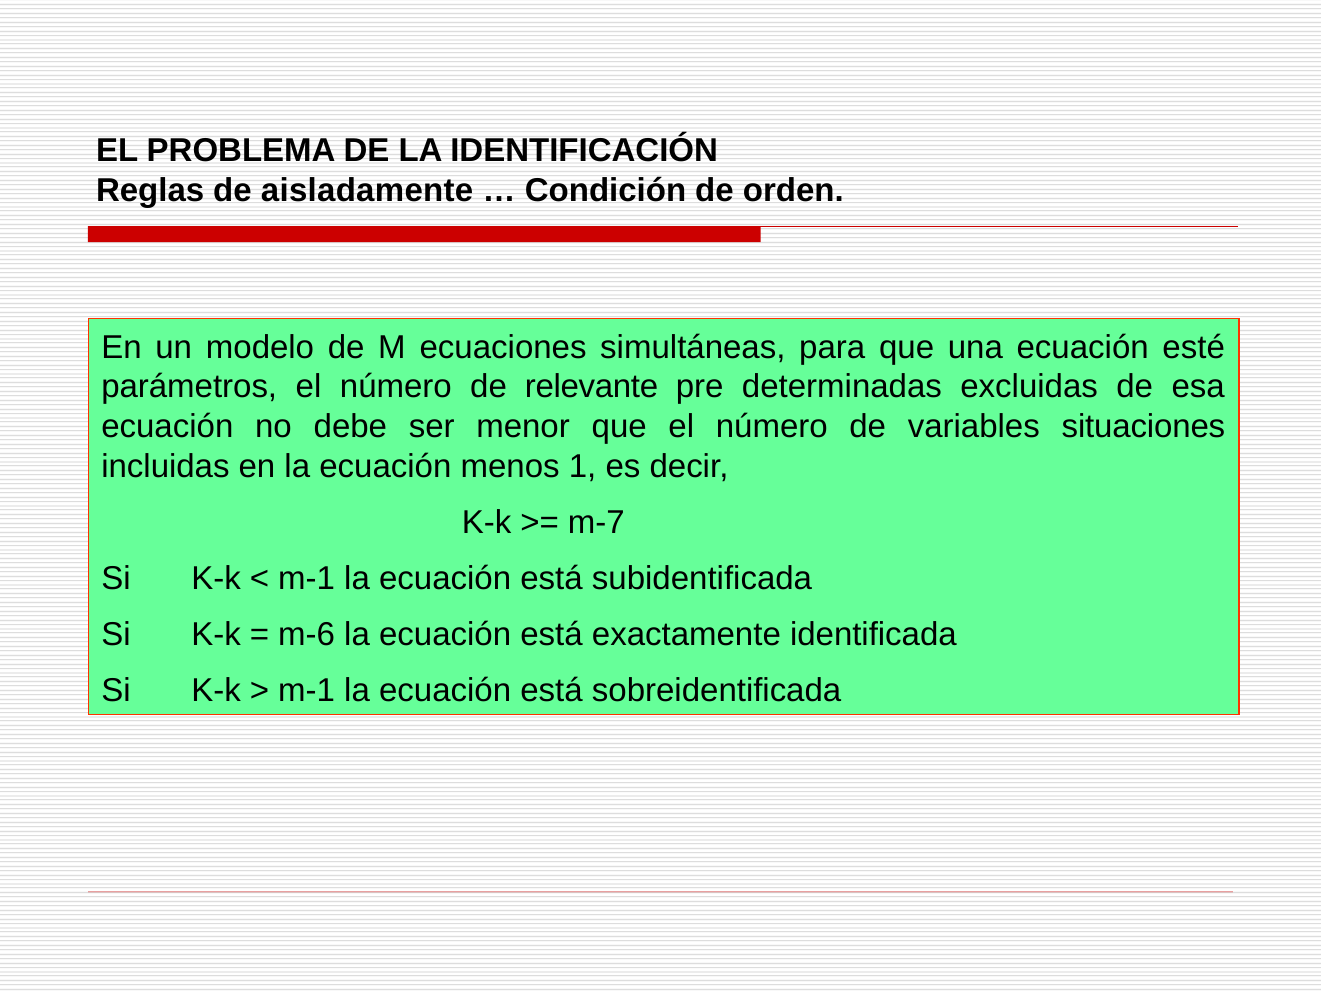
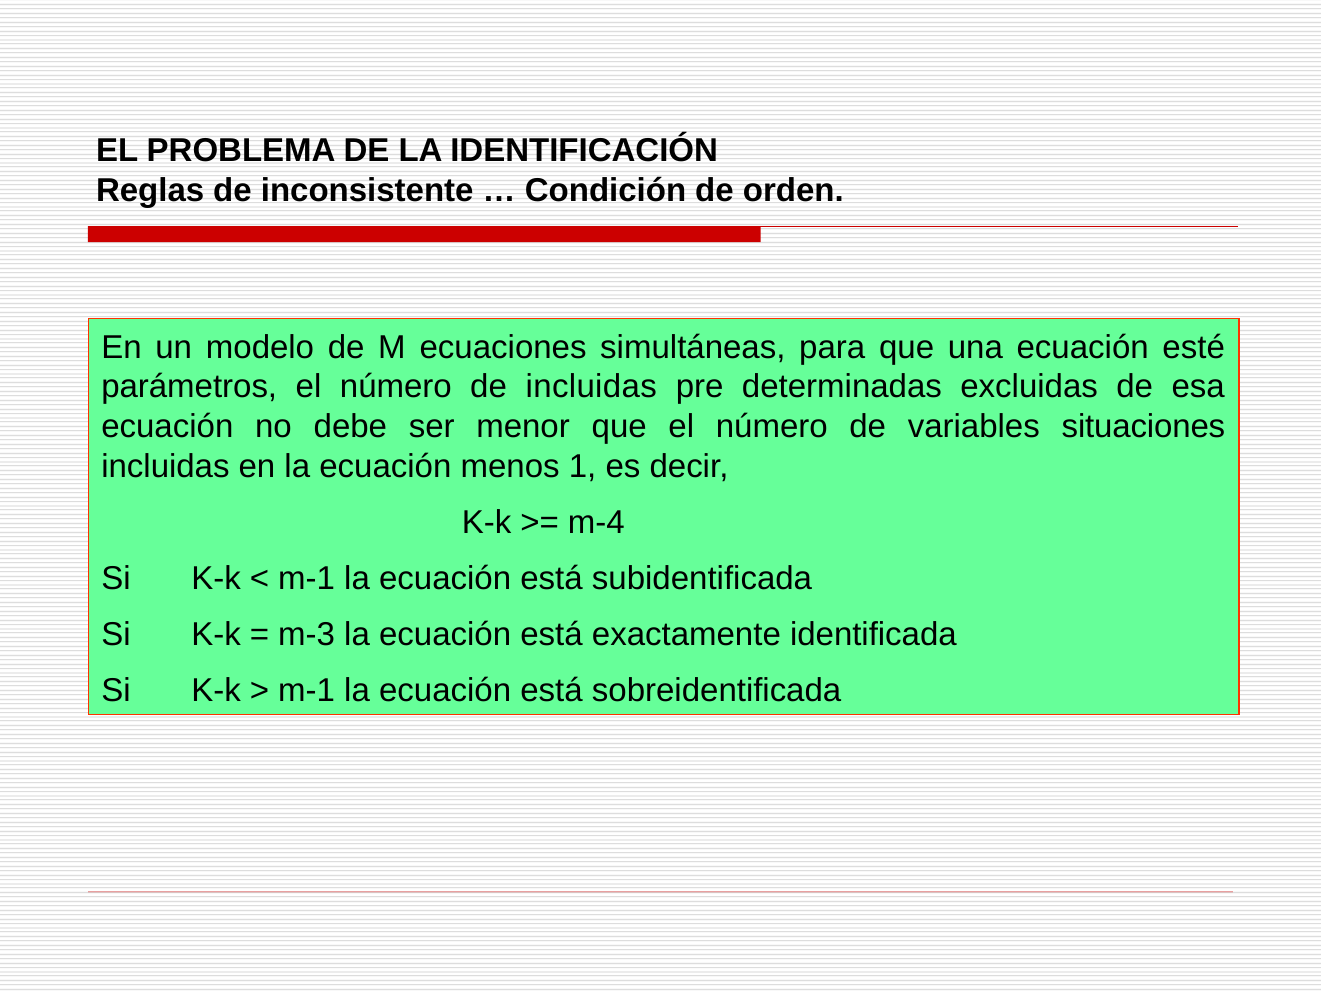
aisladamente: aisladamente -> inconsistente (367, 190)
de relevante: relevante -> incluidas (591, 387)
m-7: m-7 -> m-4 (596, 522)
m-6: m-6 -> m-3 (307, 635)
